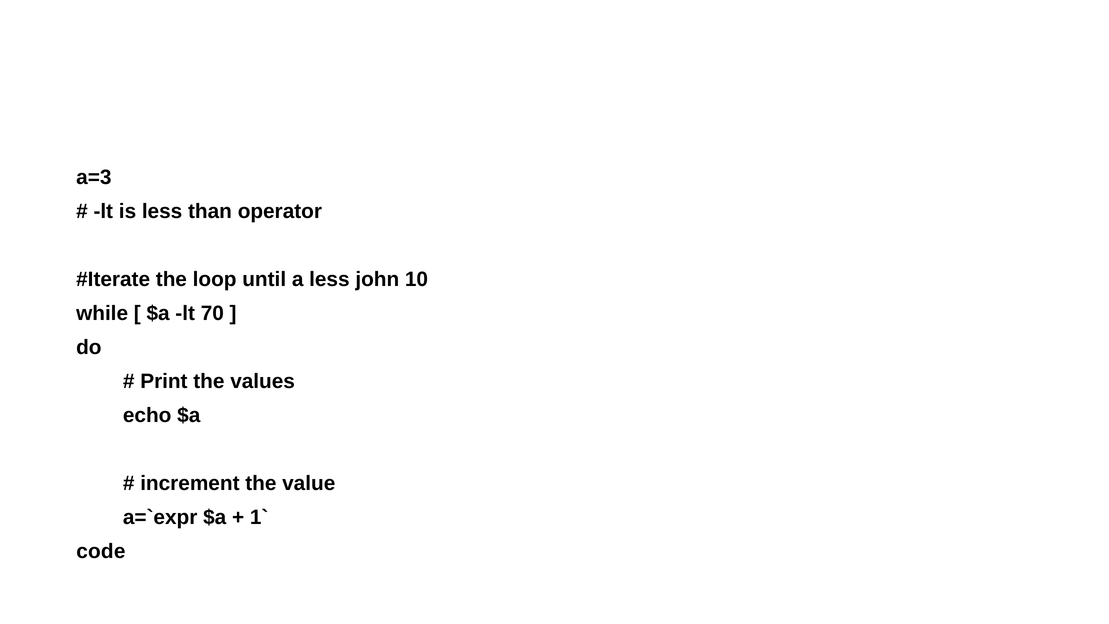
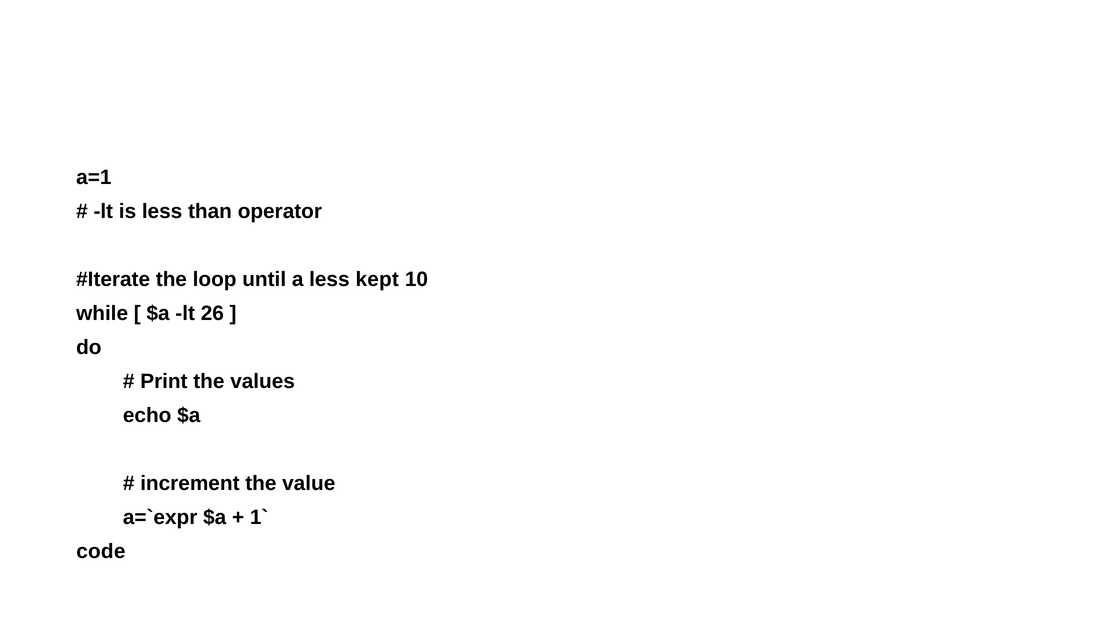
a=3: a=3 -> a=1 (94, 177)
john: john -> kept (377, 279)
70: 70 -> 26 (212, 313)
